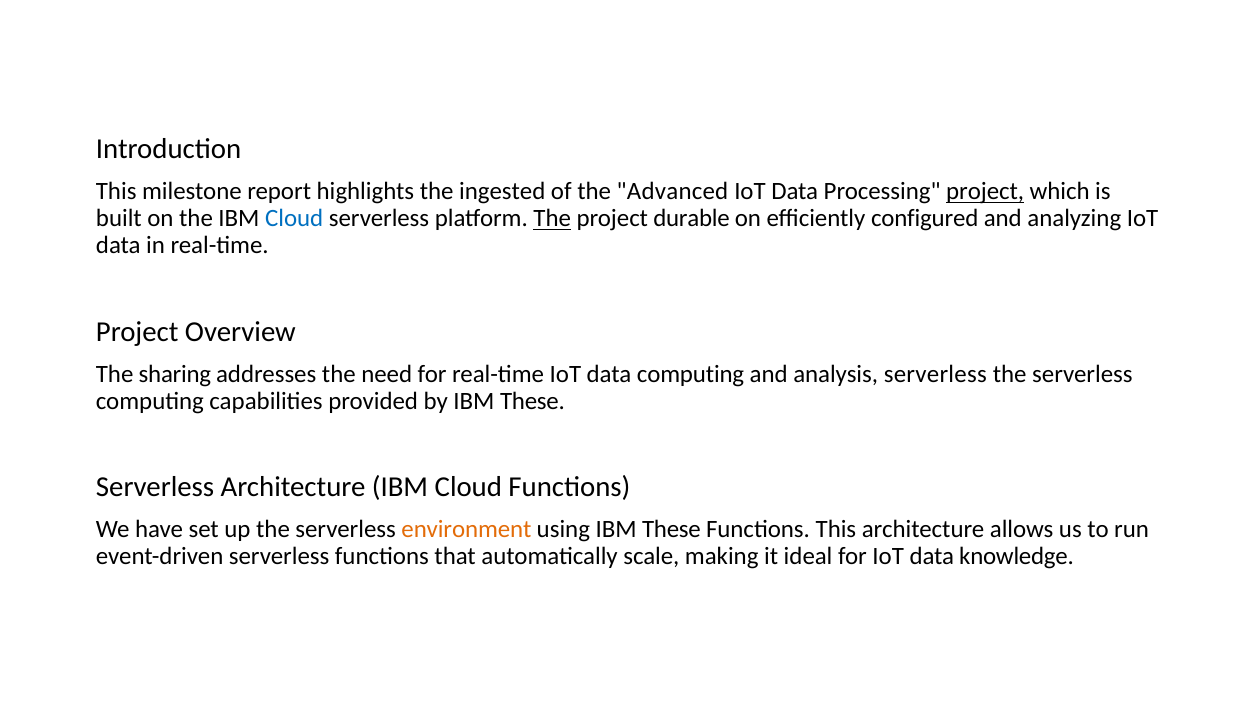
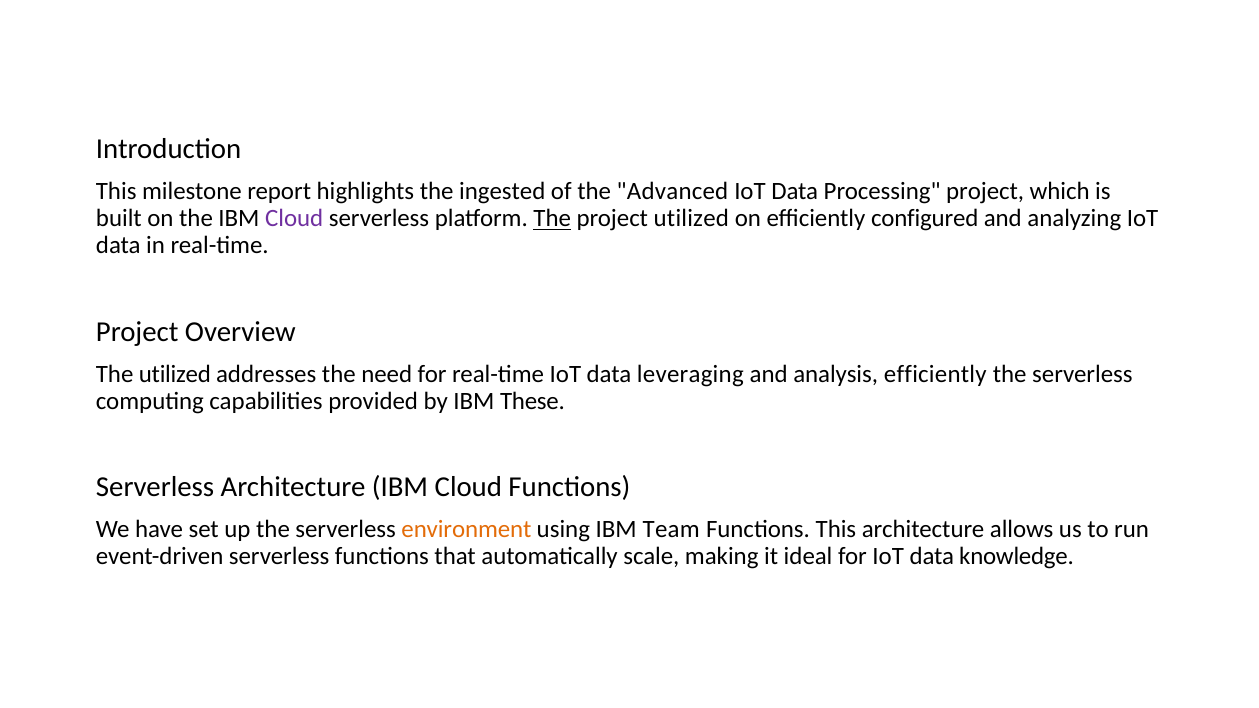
project underline: present -> none (985, 192)
Cloud colour: blue -> purple (294, 219)
project durable: durable -> utilized (691, 219)
The sharing: sharing -> utilized (175, 374)
data computing: computing -> leveraging (690, 374)
analysis serverless: serverless -> efficiently (935, 374)
using IBM These: These -> Team (671, 530)
